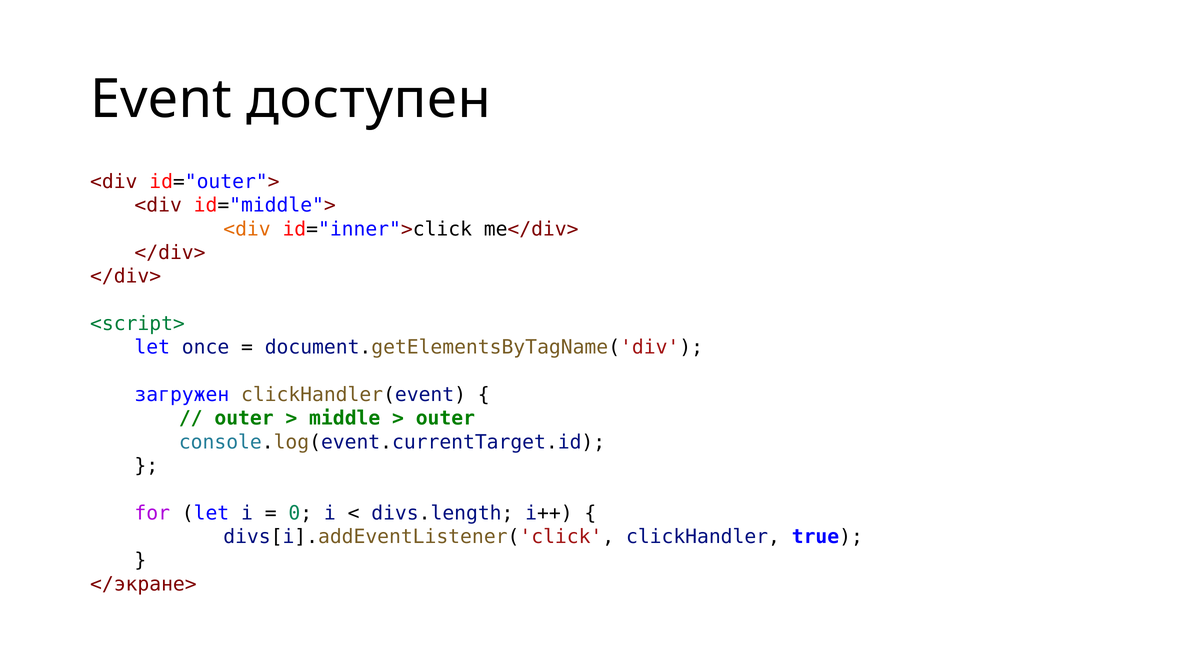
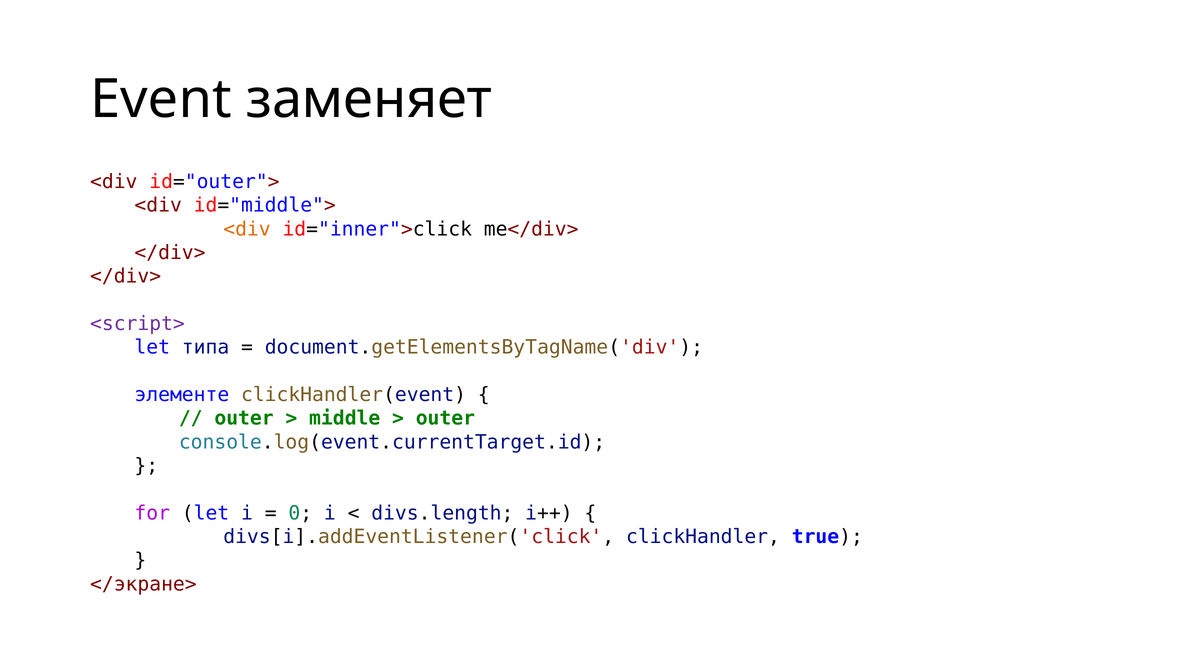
доступен: доступен -> заменяет (369, 99)
<script> colour: green -> purple (137, 324)
once: once -> типа (206, 347)
загружен: загружен -> элементе (182, 395)
